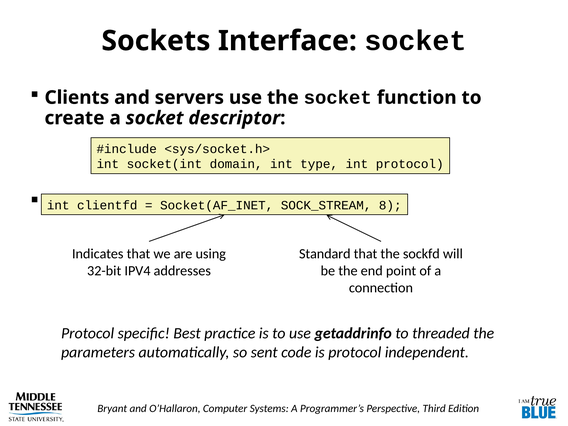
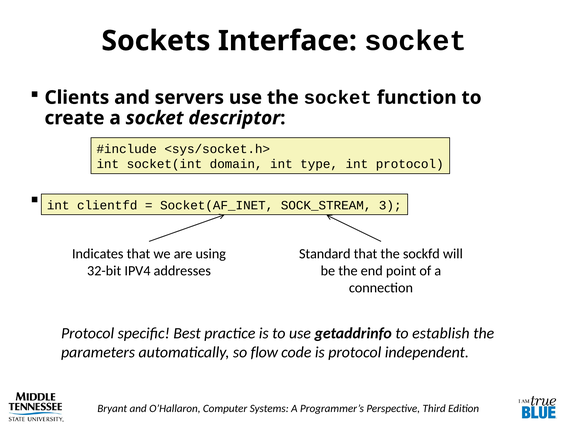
8: 8 -> 3 (390, 205)
threaded: threaded -> establish (441, 333)
sent: sent -> flow (264, 352)
